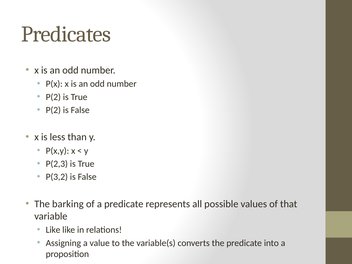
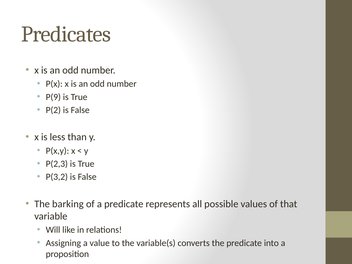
P(2: P(2 -> P(9 (53, 97)
Like: Like -> Will (53, 230)
